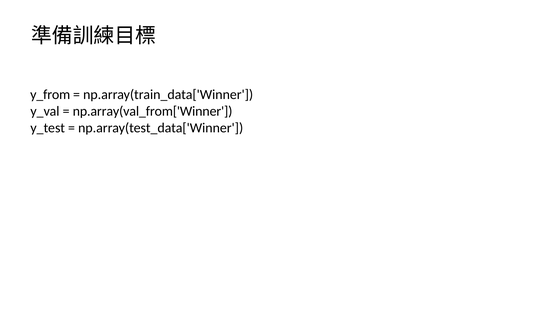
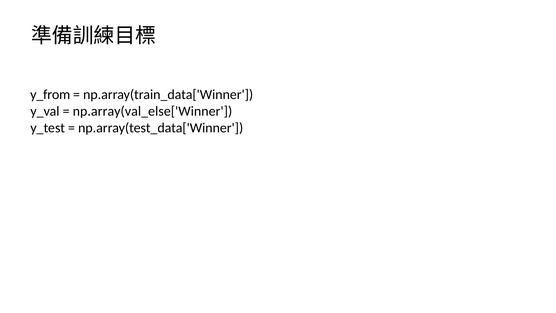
np.array(val_from['Winner: np.array(val_from['Winner -> np.array(val_else['Winner (152, 111)
